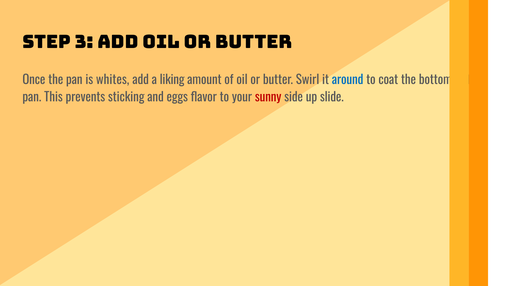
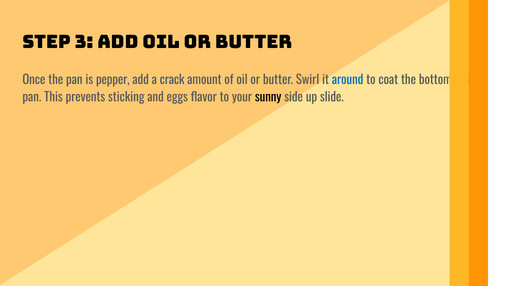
whites: whites -> pepper (113, 80)
liking: liking -> crack (172, 80)
sunny colour: red -> black (268, 98)
